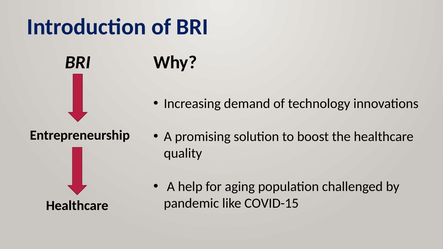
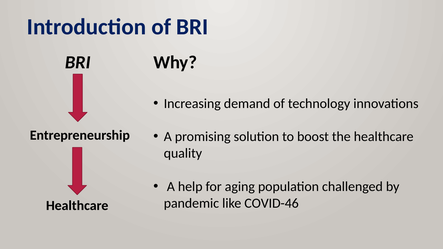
COVID-15: COVID-15 -> COVID-46 (272, 203)
